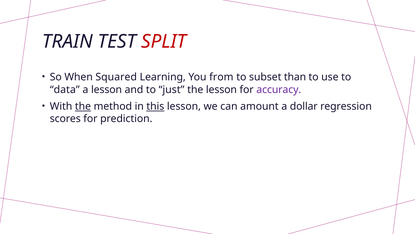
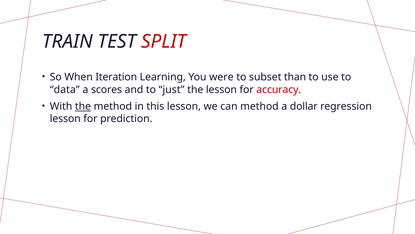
Squared: Squared -> Iteration (116, 77)
from: from -> were (221, 77)
a lesson: lesson -> scores (107, 89)
accuracy colour: purple -> red (279, 89)
this underline: present -> none (155, 106)
can amount: amount -> method (259, 106)
scores: scores -> lesson (65, 119)
